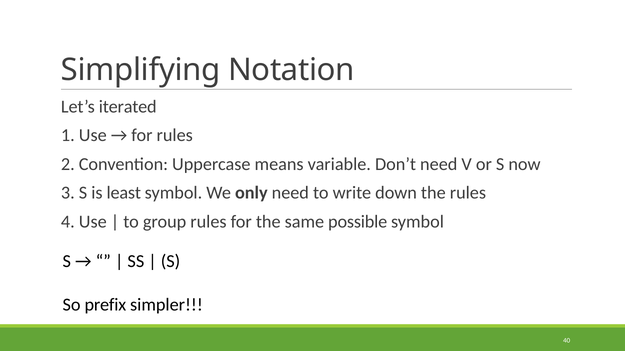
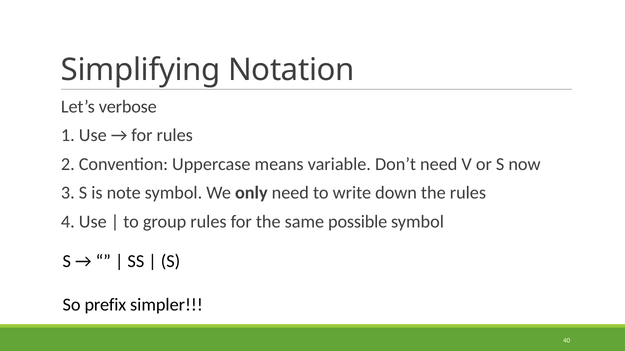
iterated: iterated -> verbose (128, 107)
least: least -> note (124, 193)
